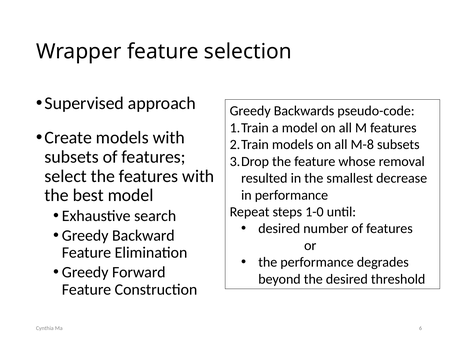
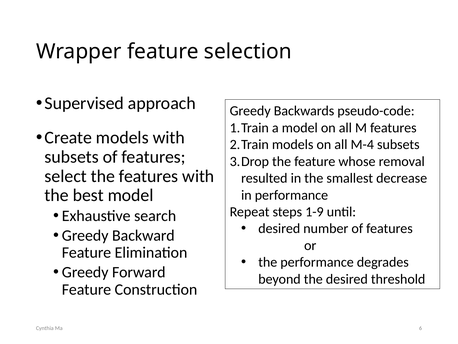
M-8: M-8 -> M-4 (362, 144)
1-0: 1-0 -> 1-9 (314, 212)
